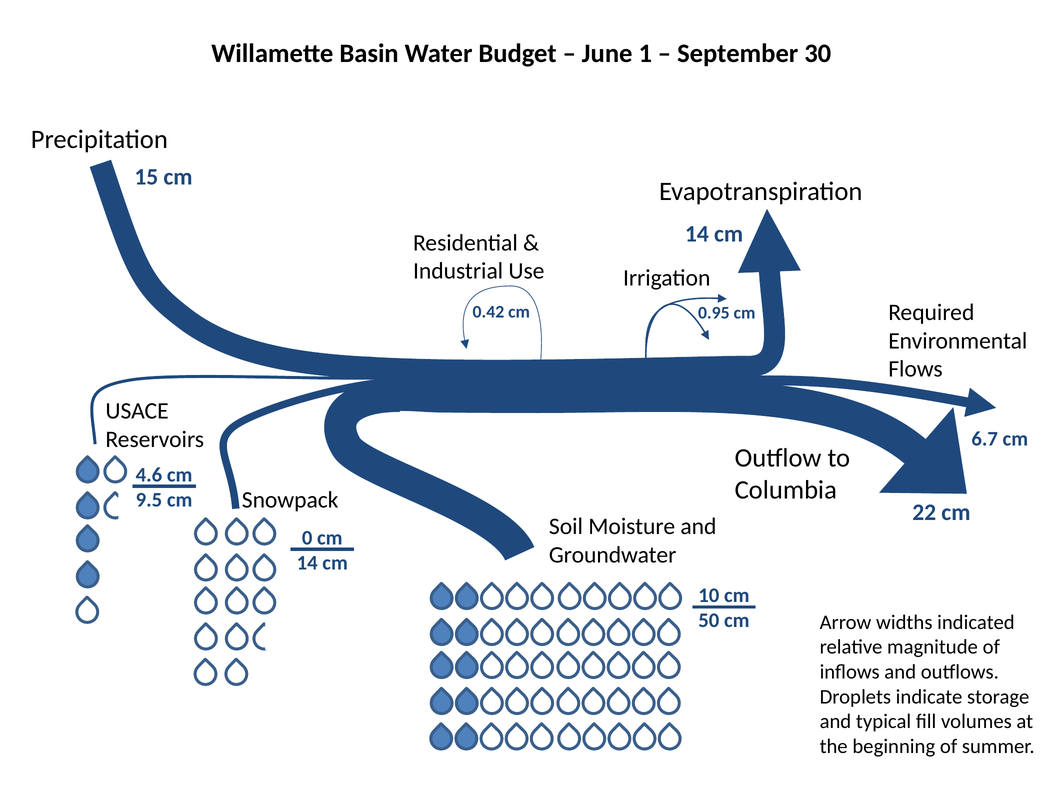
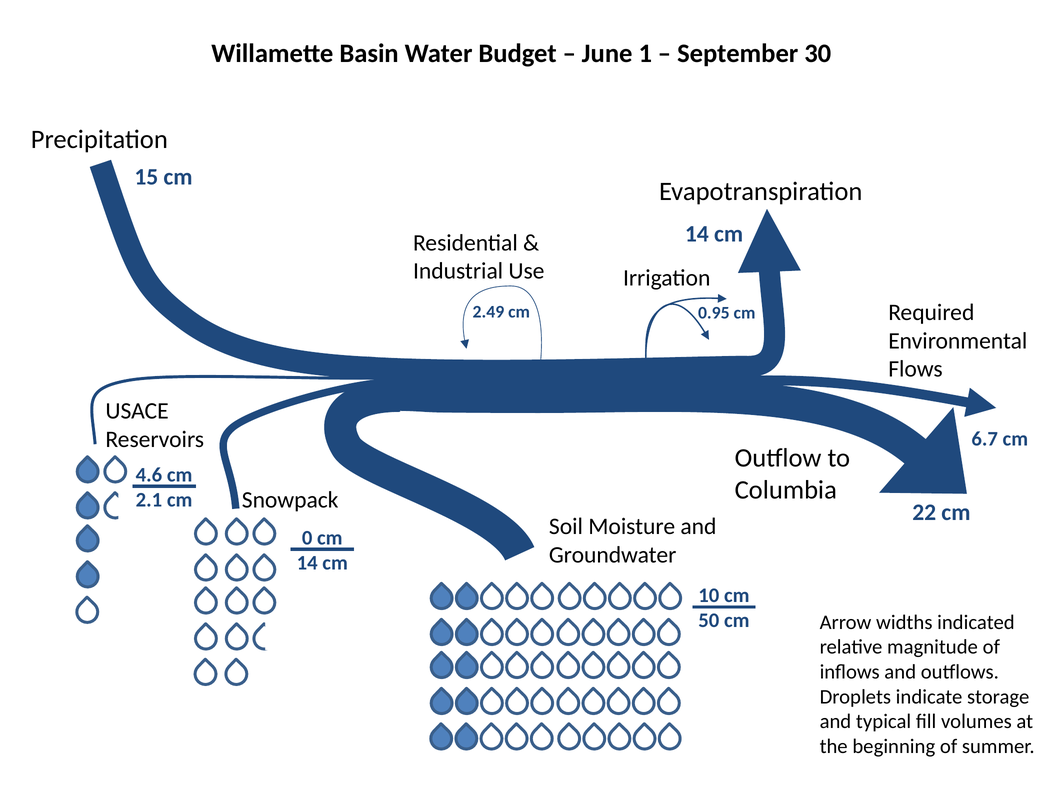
0.42: 0.42 -> 2.49 (488, 312)
9.5: 9.5 -> 2.1 (149, 500)
